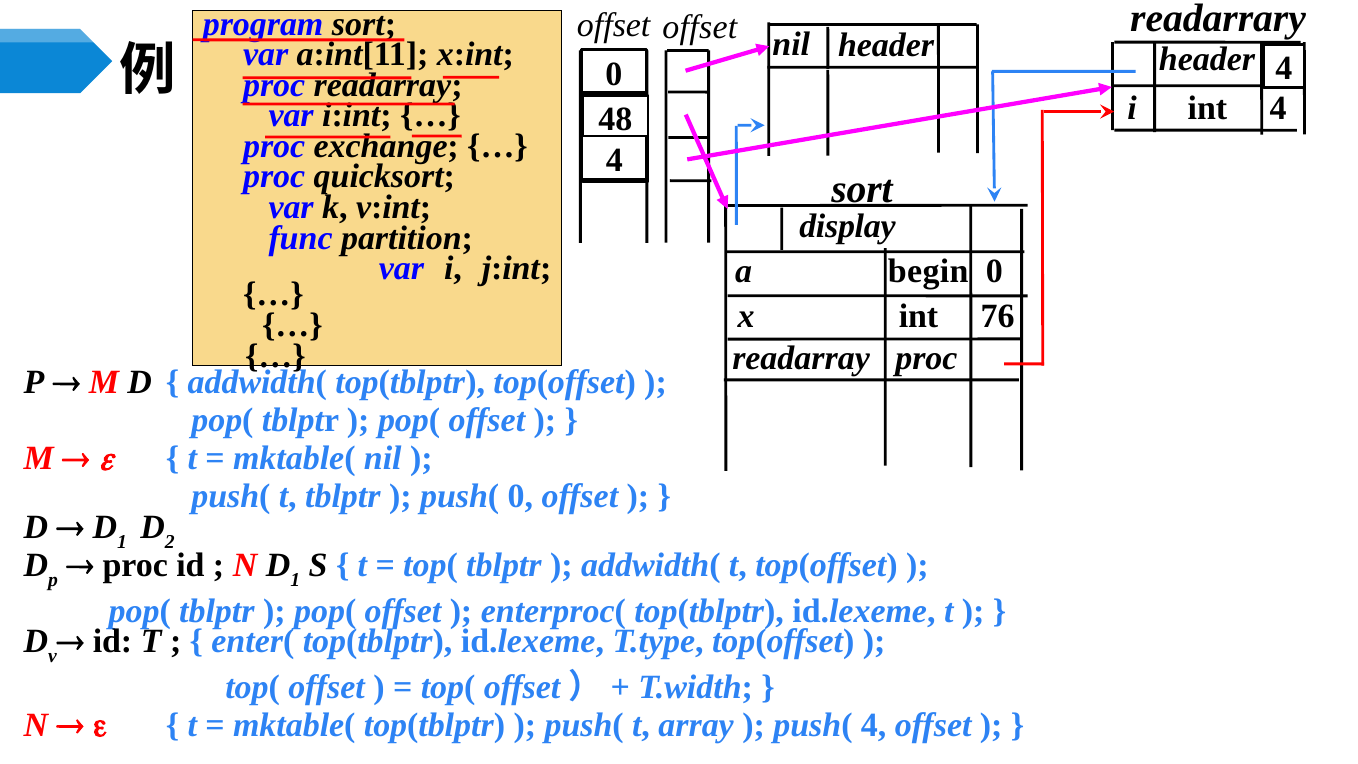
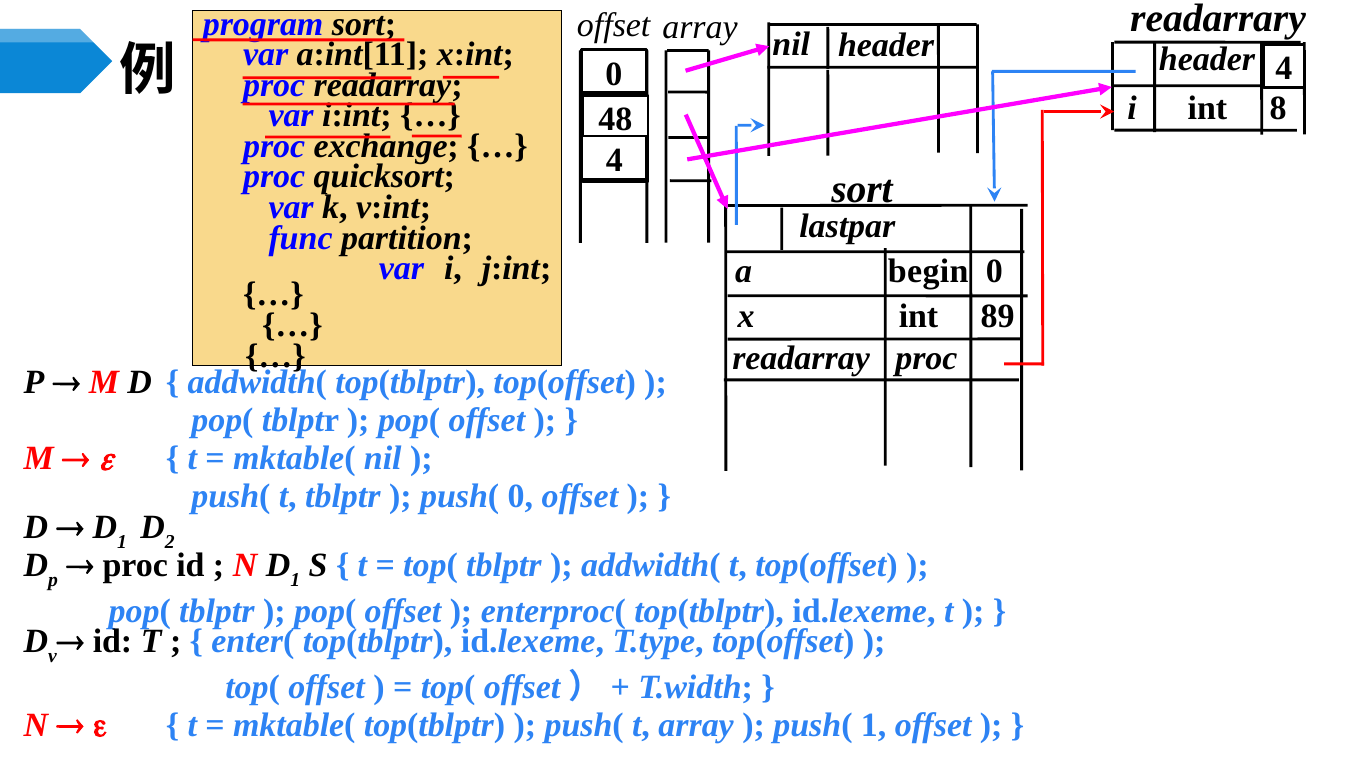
offset offset: offset -> array (700, 27)
int 4: 4 -> 8 (1278, 108)
display: display -> lastpar (847, 226)
76: 76 -> 89 (998, 316)
push( 4: 4 -> 1 (874, 725)
